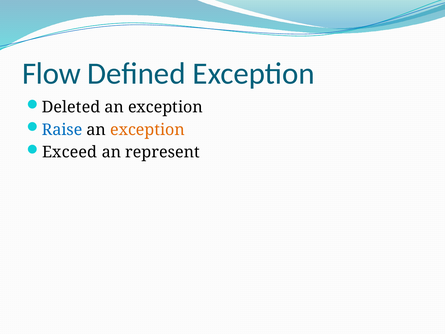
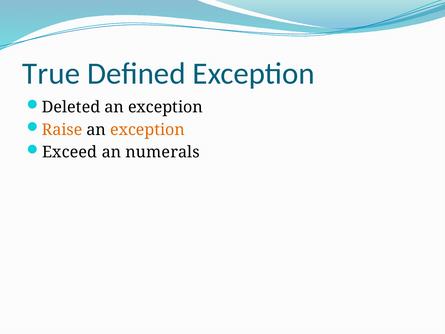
Flow: Flow -> True (51, 73)
Raise colour: blue -> orange (62, 130)
represent: represent -> numerals (163, 152)
